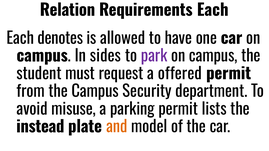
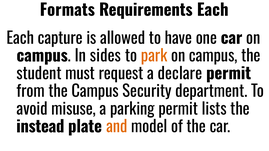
Relation: Relation -> Formats (67, 10)
denotes: denotes -> capture (60, 38)
park colour: purple -> orange (154, 56)
offered: offered -> declare (180, 74)
